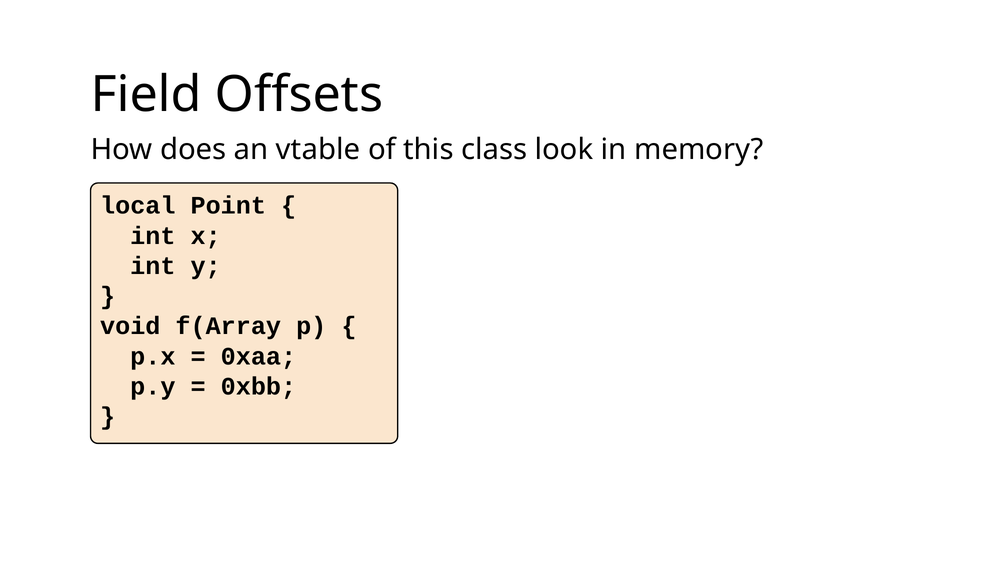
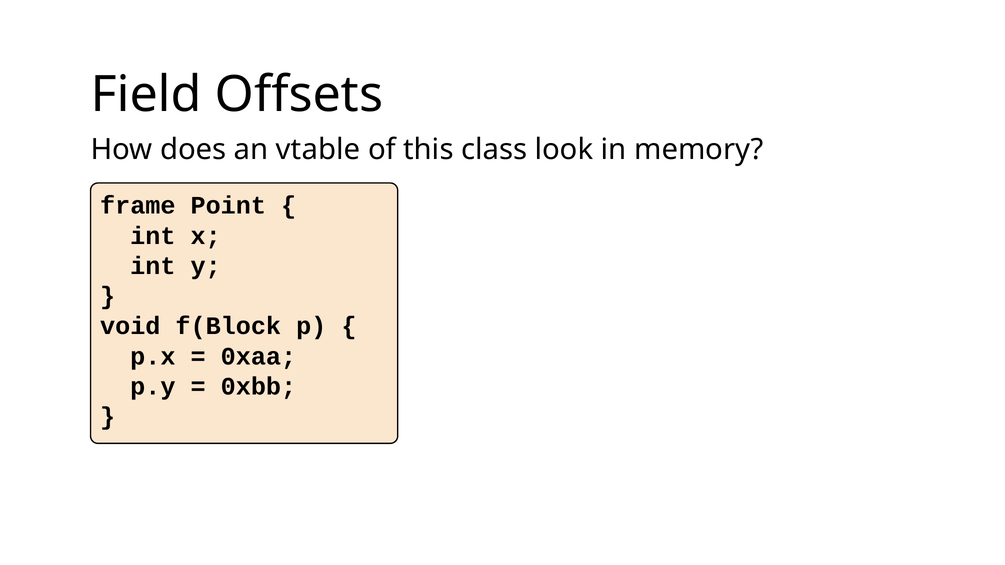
local: local -> frame (138, 206)
f(Array: f(Array -> f(Block (228, 326)
